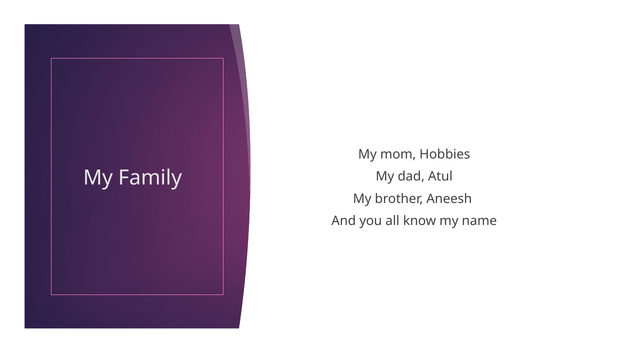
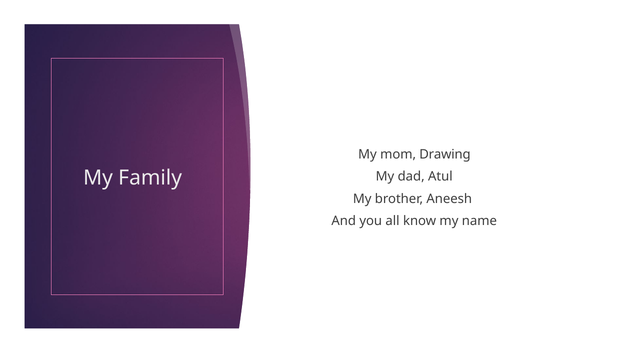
Hobbies: Hobbies -> Drawing (445, 155)
